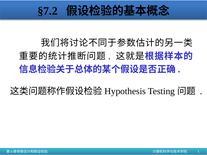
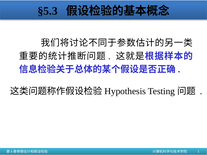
§7.2: §7.2 -> §5.3 (48, 11)
